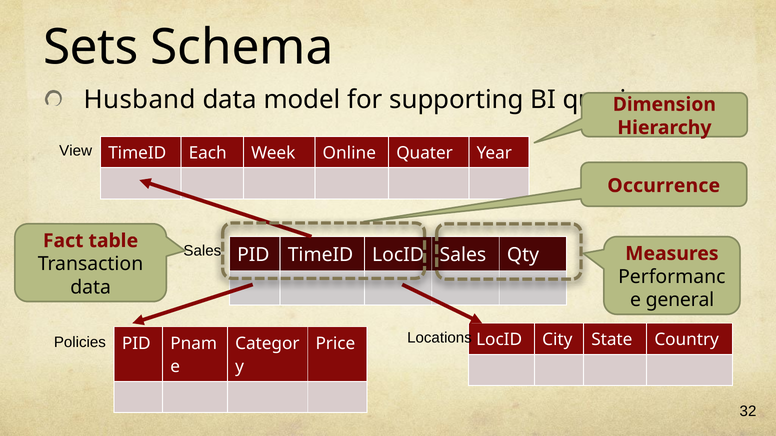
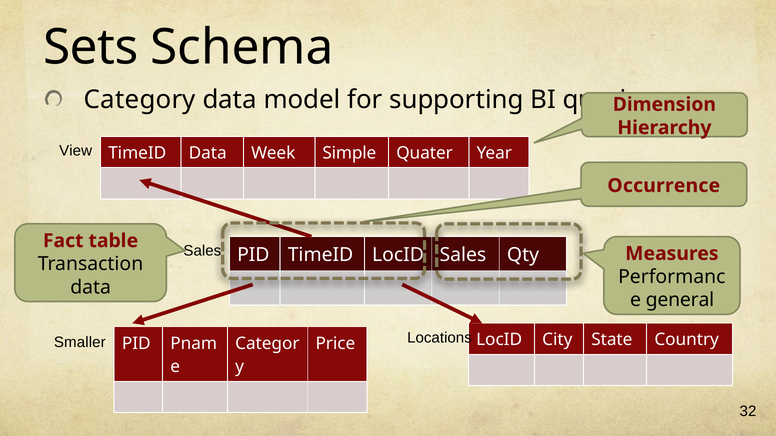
Husband: Husband -> Category (140, 100)
TimeID Each: Each -> Data (208, 153)
Online: Online -> Simple (349, 153)
Policies: Policies -> Smaller (80, 343)
